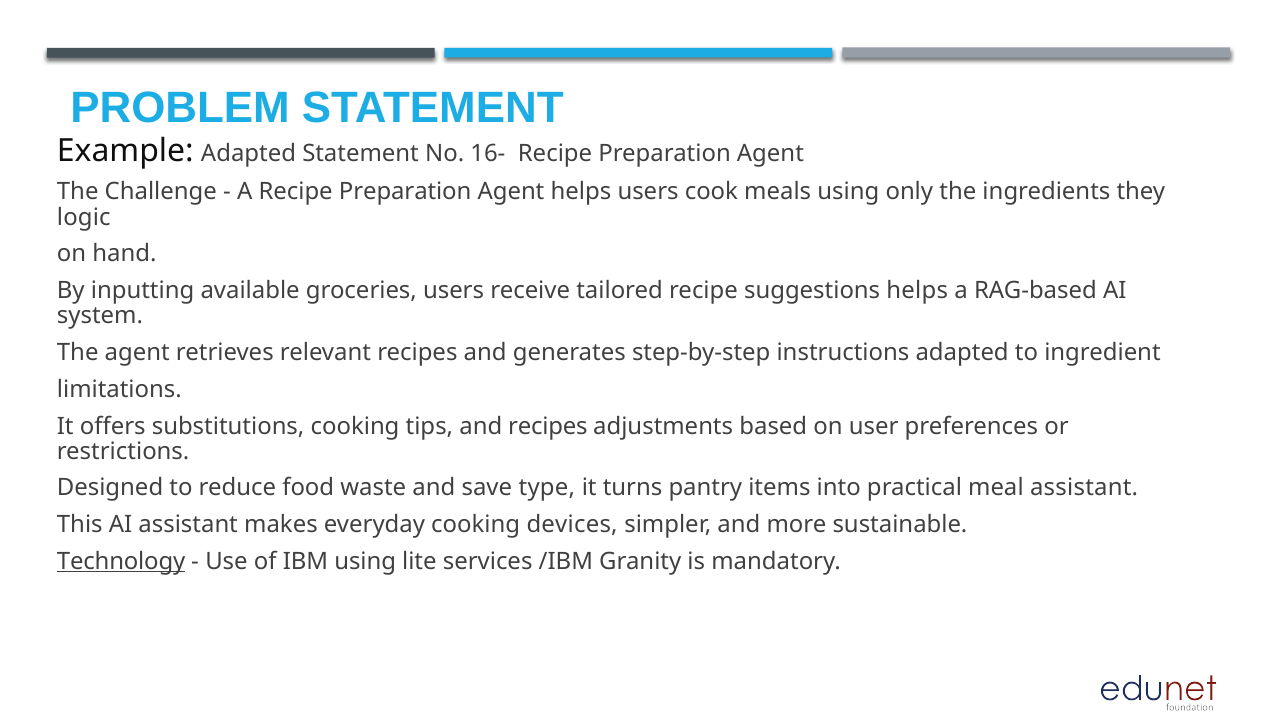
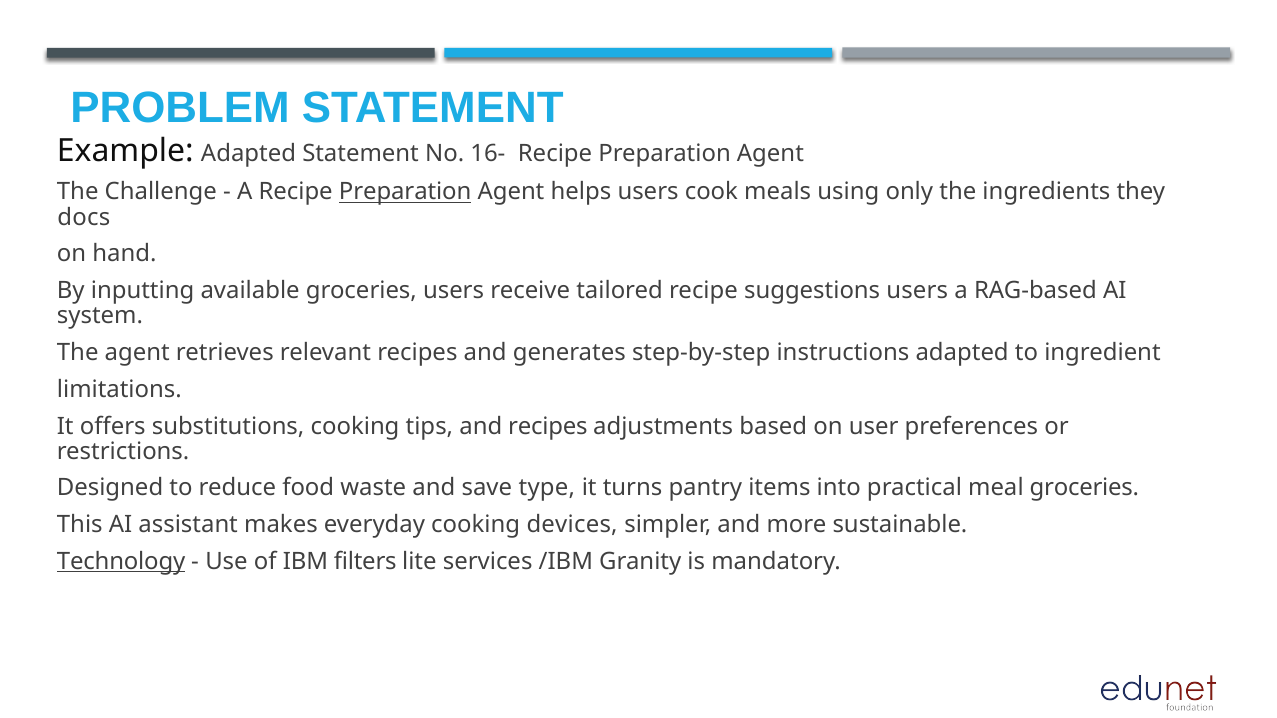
Preparation underline: none -> present (405, 192)
logic: logic -> docs (84, 217)
suggestions helps: helps -> users (917, 291)
meal assistant: assistant -> groceries (1084, 488)
IBM using: using -> filters (365, 562)
